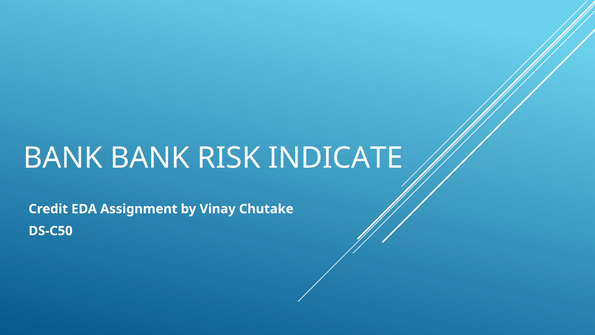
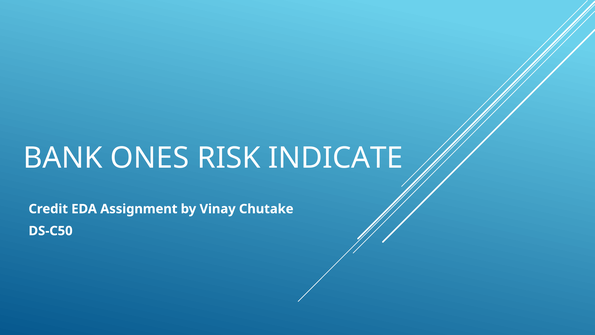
BANK BANK: BANK -> ONES (150, 158)
